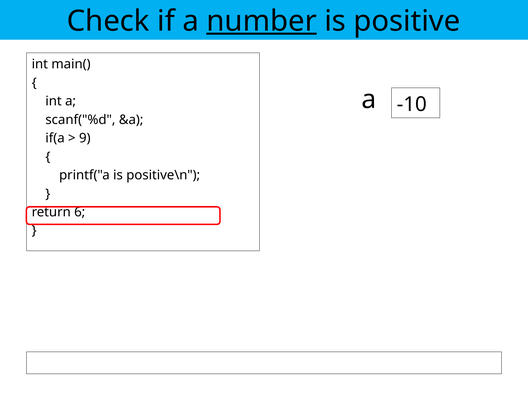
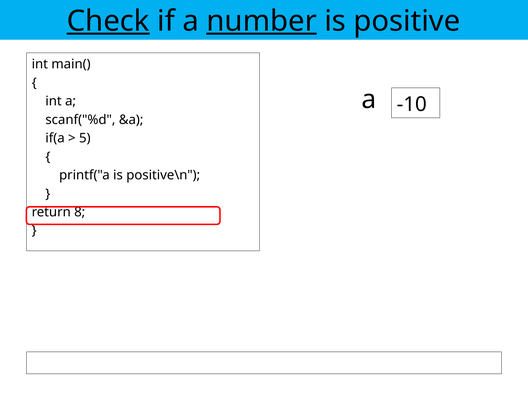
Check underline: none -> present (108, 21)
9: 9 -> 5 (85, 138)
6: 6 -> 8 (80, 212)
